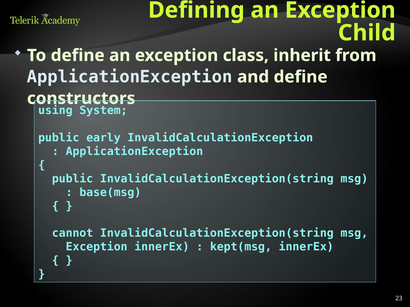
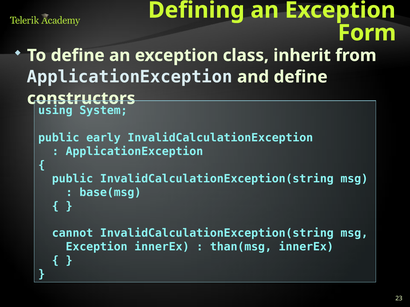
Child: Child -> Form (367, 33)
kept(msg: kept(msg -> than(msg (241, 247)
